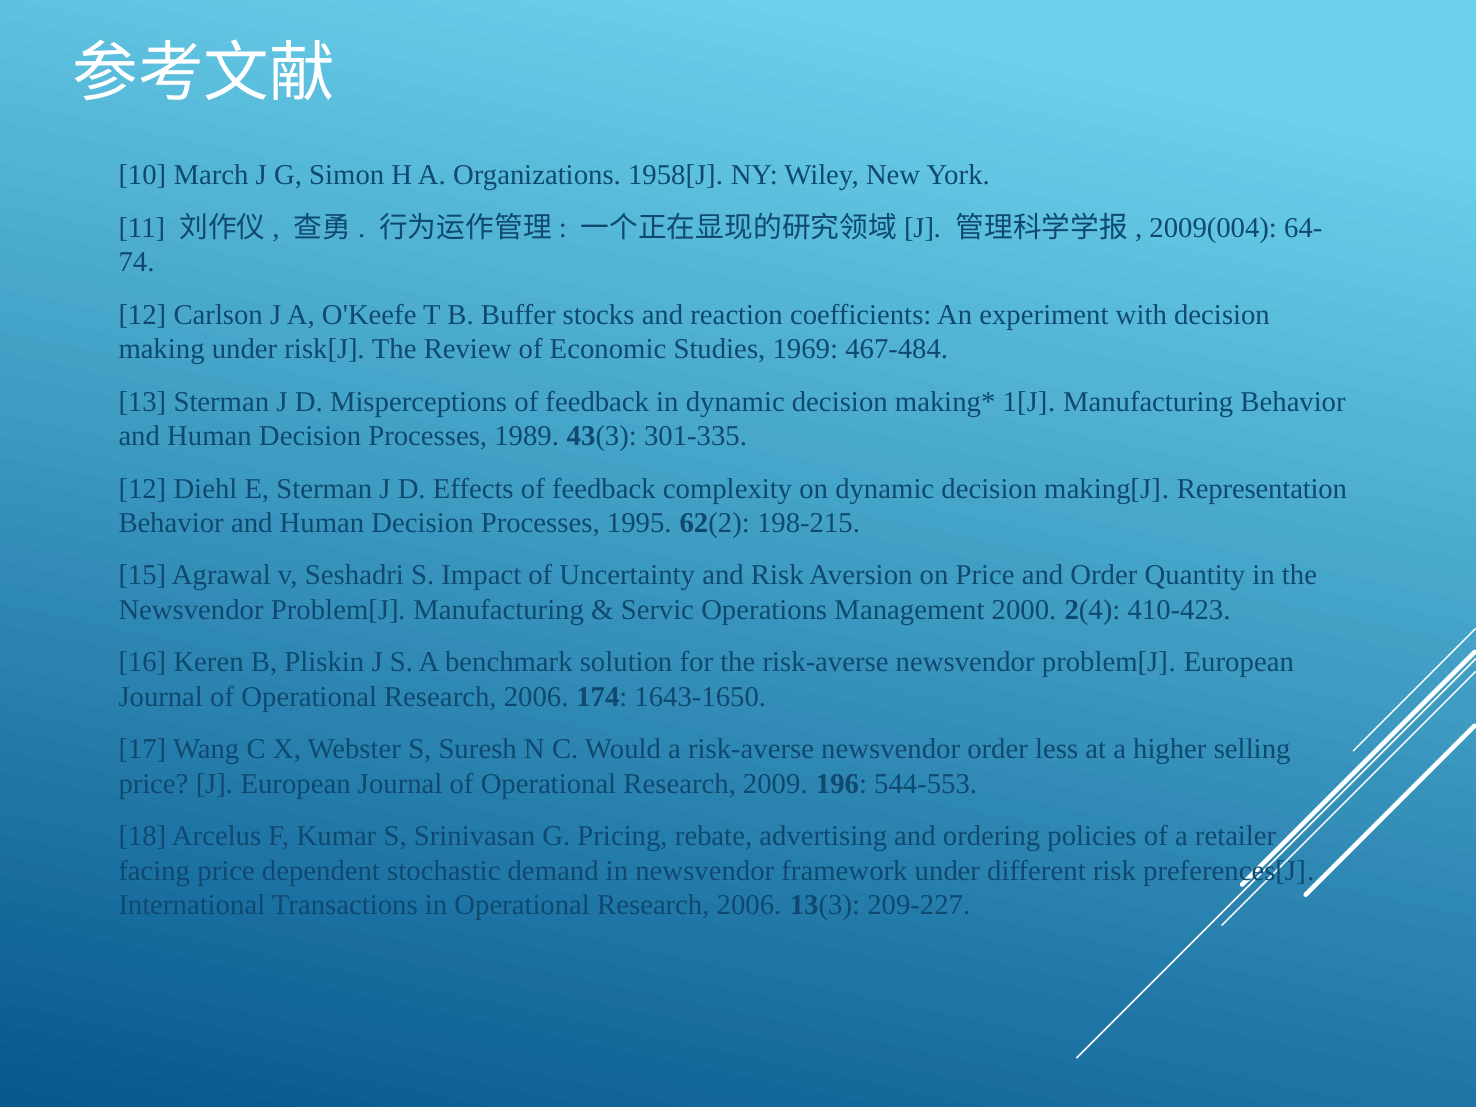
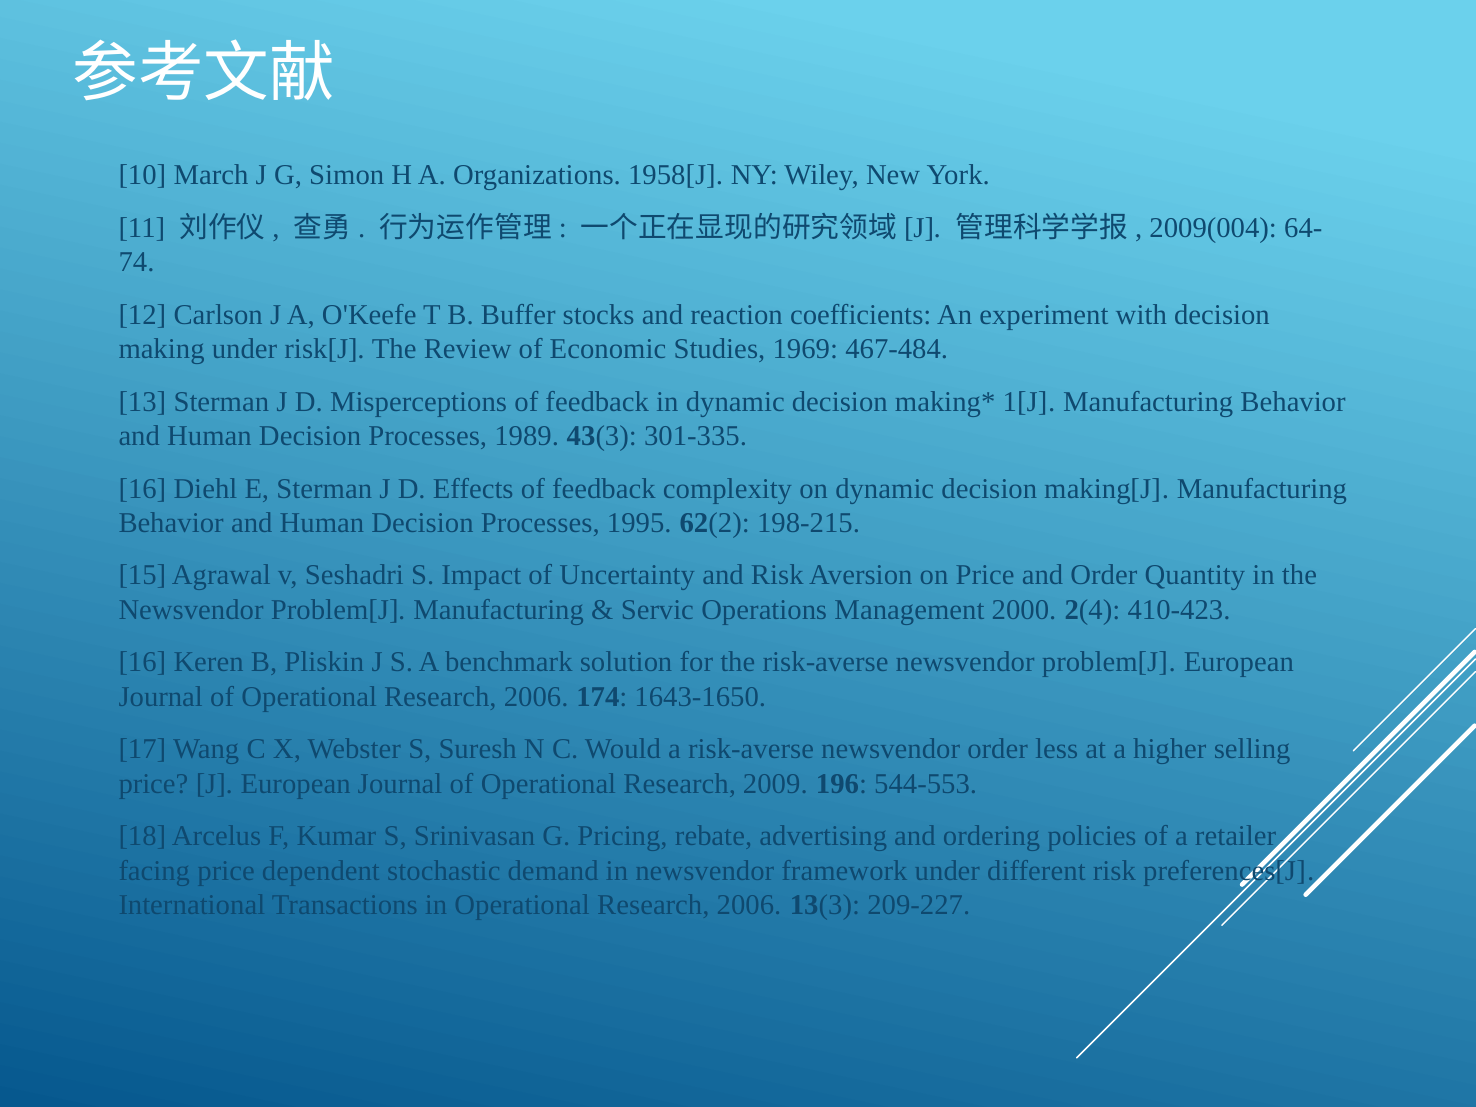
12: 12 -> 16 (142, 489)
making[J Representation: Representation -> Manufacturing (1262, 489)
